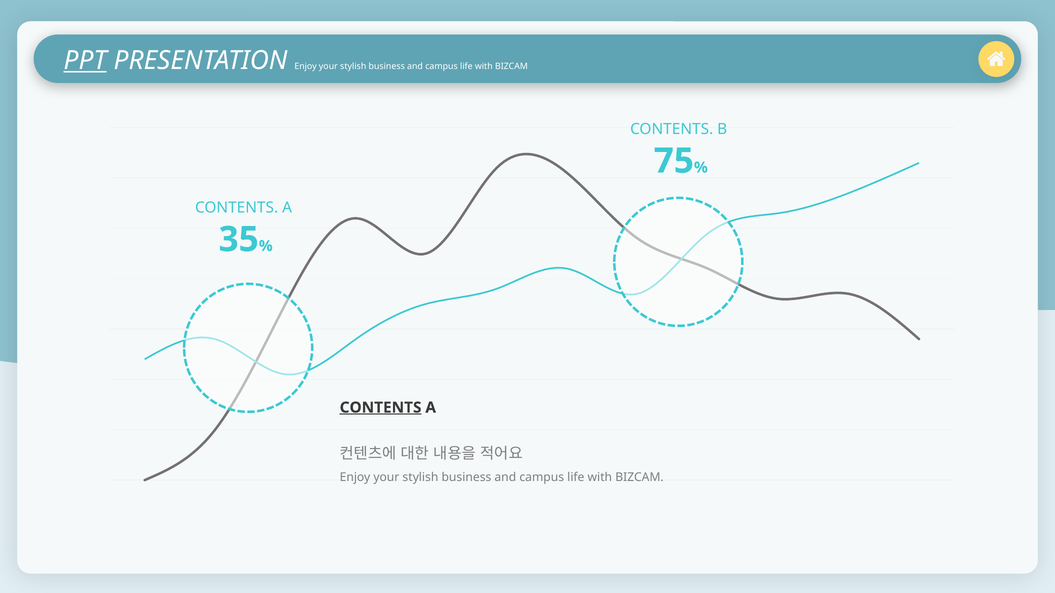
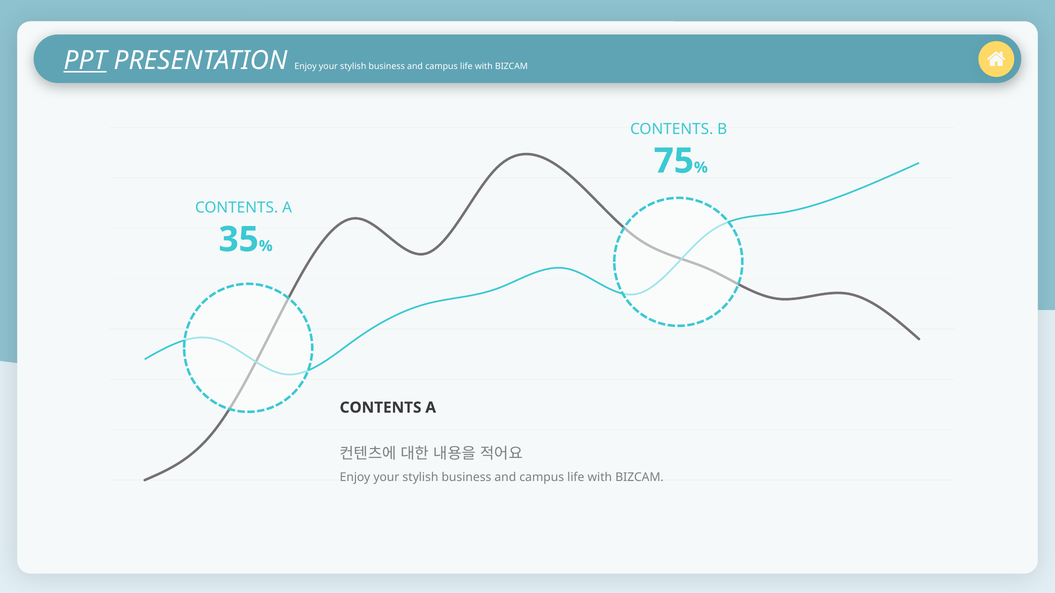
CONTENTS underline: present -> none (381, 408)
